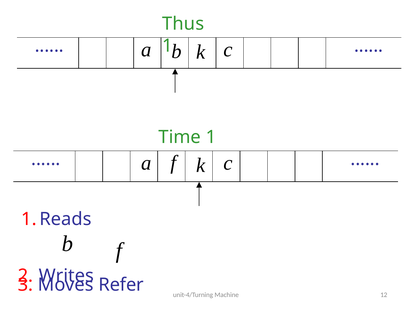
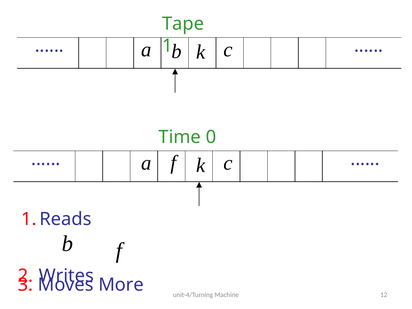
Thus: Thus -> Tape (183, 24)
Time 1: 1 -> 0 (211, 137)
Refer: Refer -> More (121, 285)
